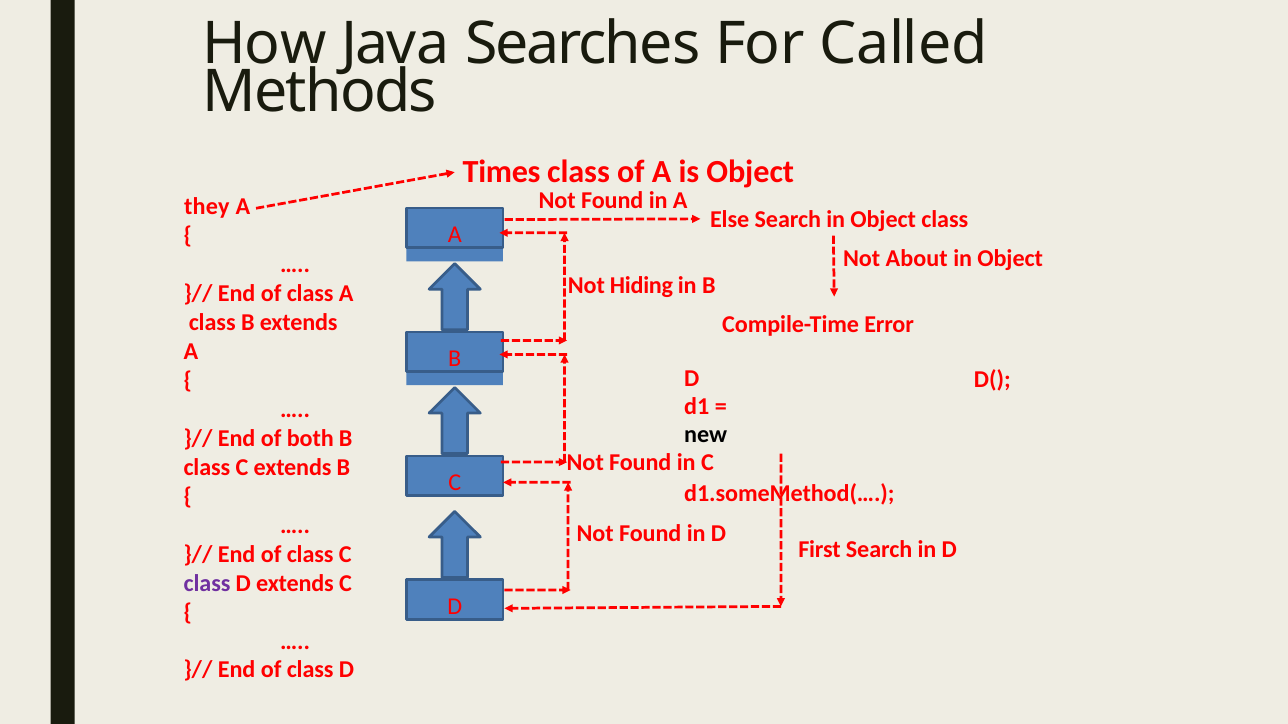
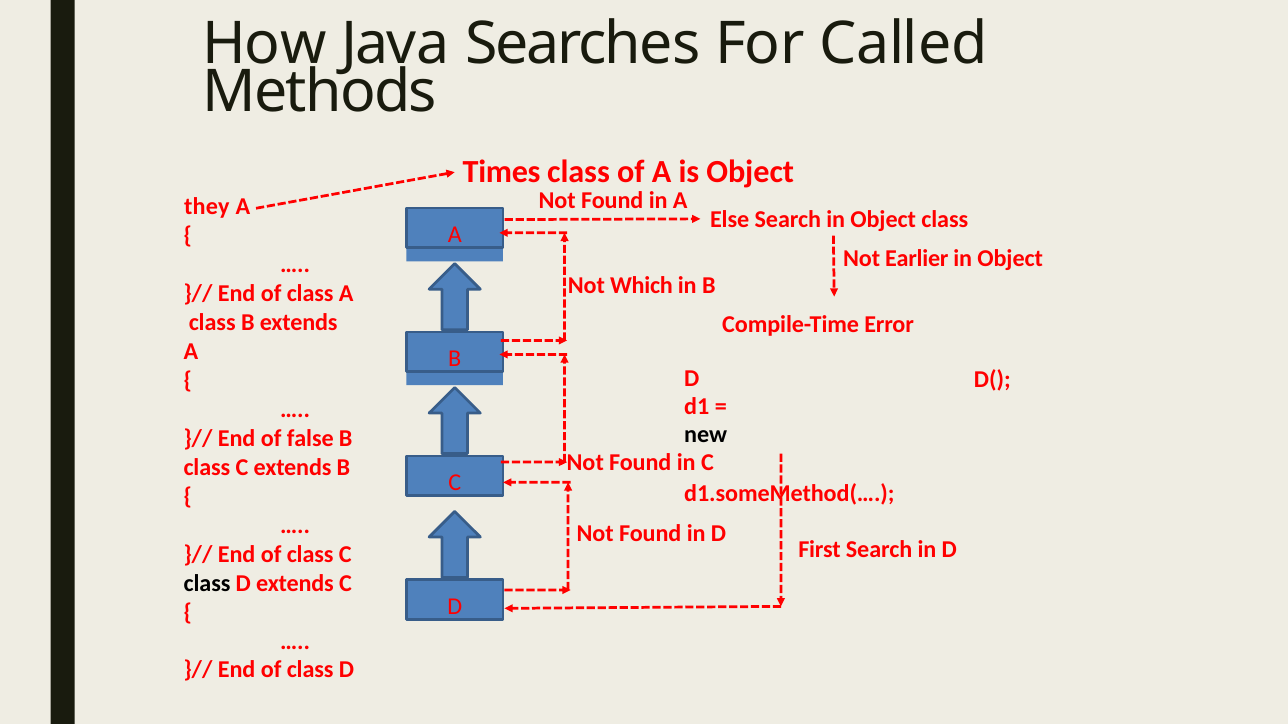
About: About -> Earlier (917, 258)
Hiding: Hiding -> Which (642, 286)
both: both -> false (310, 439)
class colour: purple -> black (207, 584)
